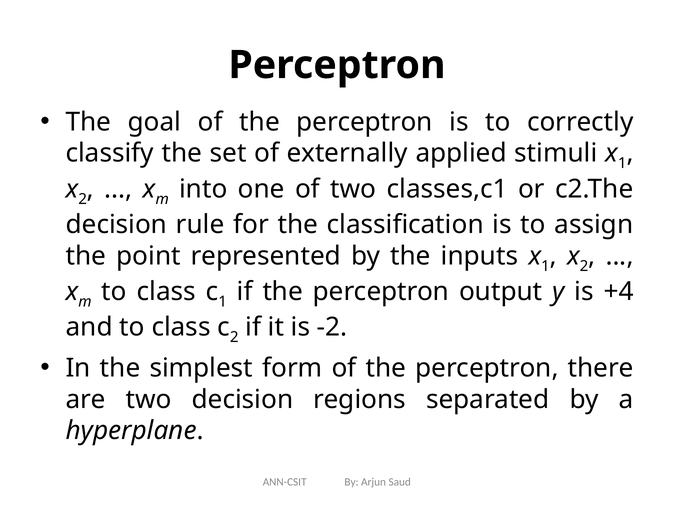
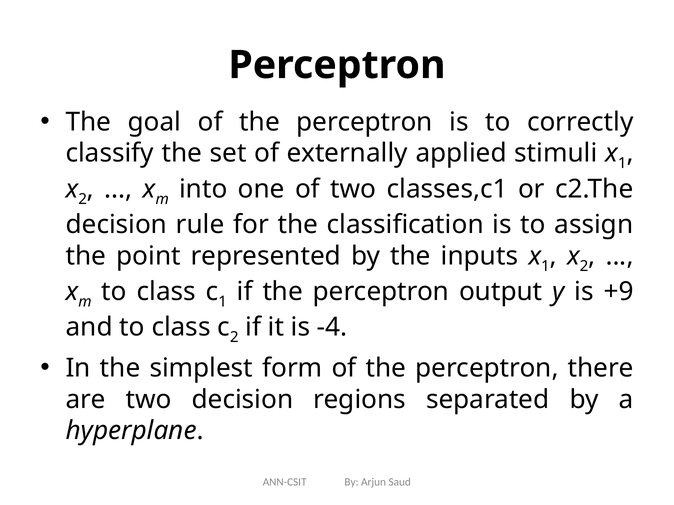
+4: +4 -> +9 (619, 292)
-2: -2 -> -4 (332, 328)
